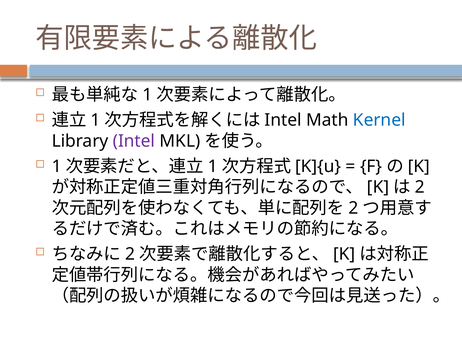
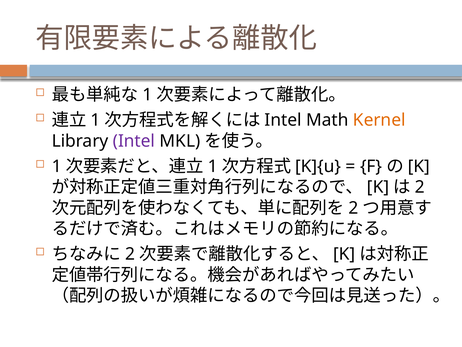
Kernel colour: blue -> orange (379, 120)
